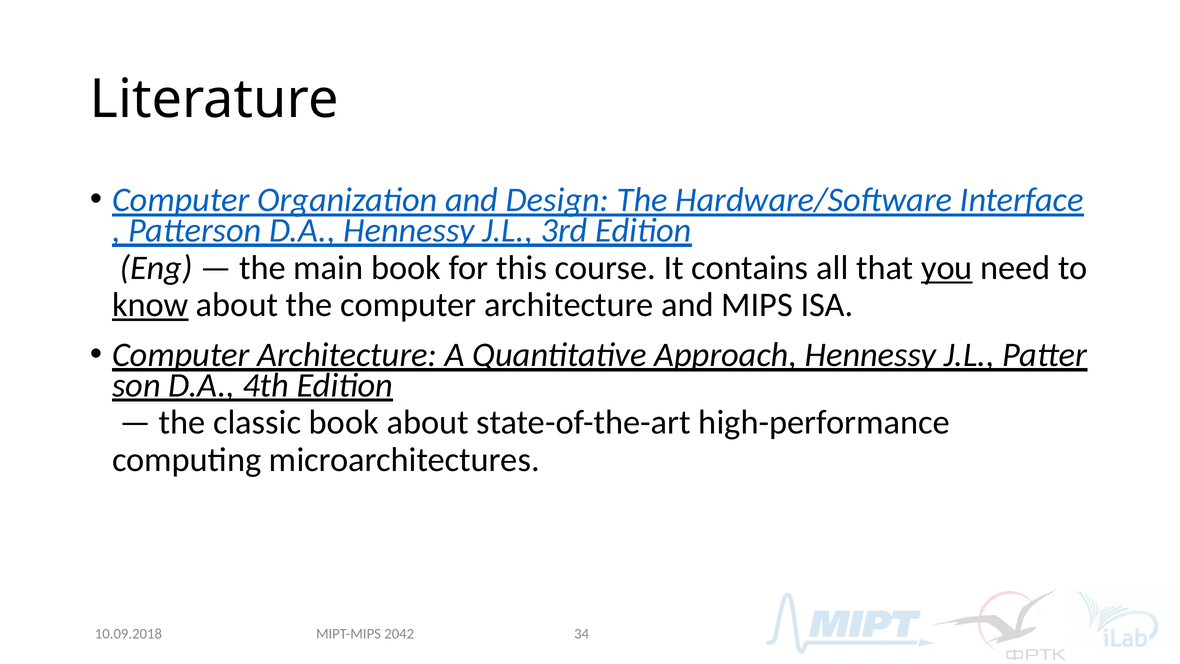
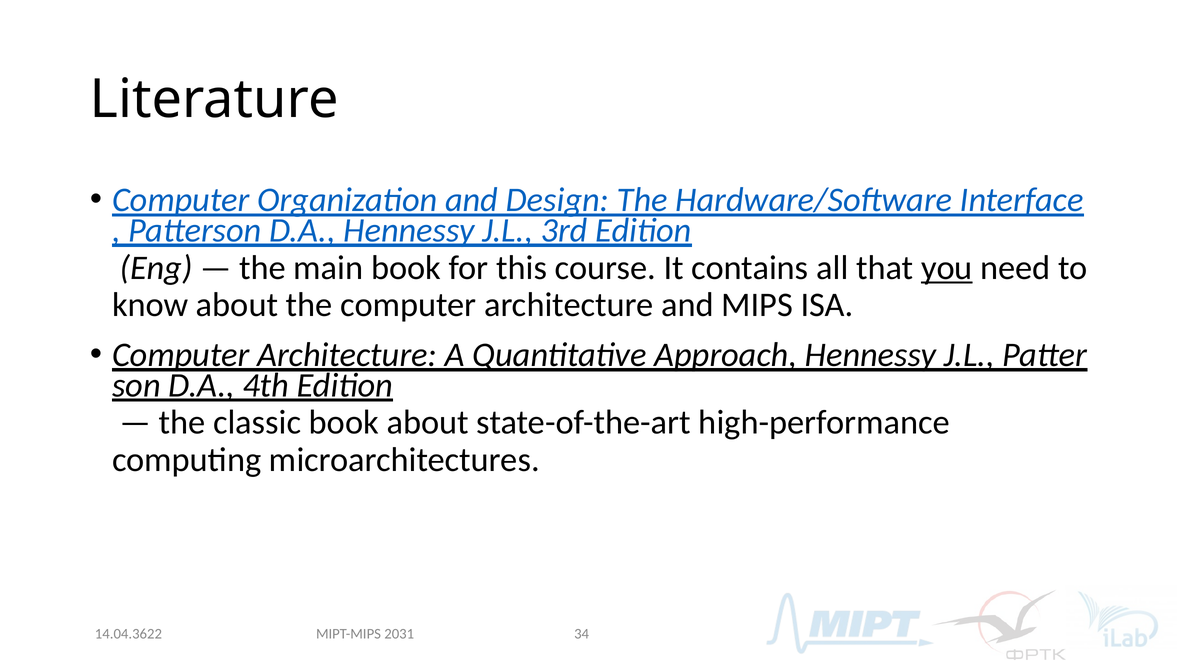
know underline: present -> none (150, 305)
2042: 2042 -> 2031 (399, 634)
10.09.2018: 10.09.2018 -> 14.04.3622 (128, 634)
